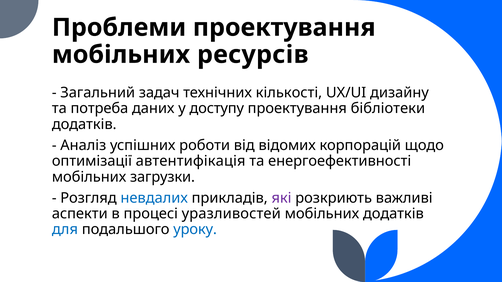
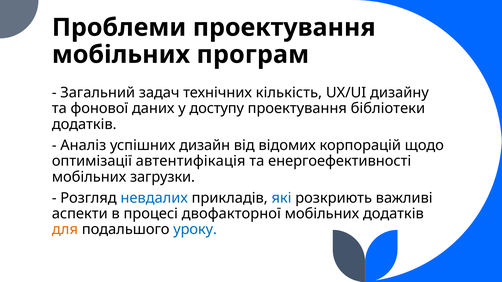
ресурсів: ресурсів -> програм (253, 55)
кількості: кількості -> кількість (289, 93)
потреба: потреба -> фонової (99, 109)
роботи: роботи -> дизайн (205, 145)
які colour: purple -> blue (281, 198)
уразливостей: уразливостей -> двофакторної (231, 214)
для colour: blue -> orange (65, 230)
